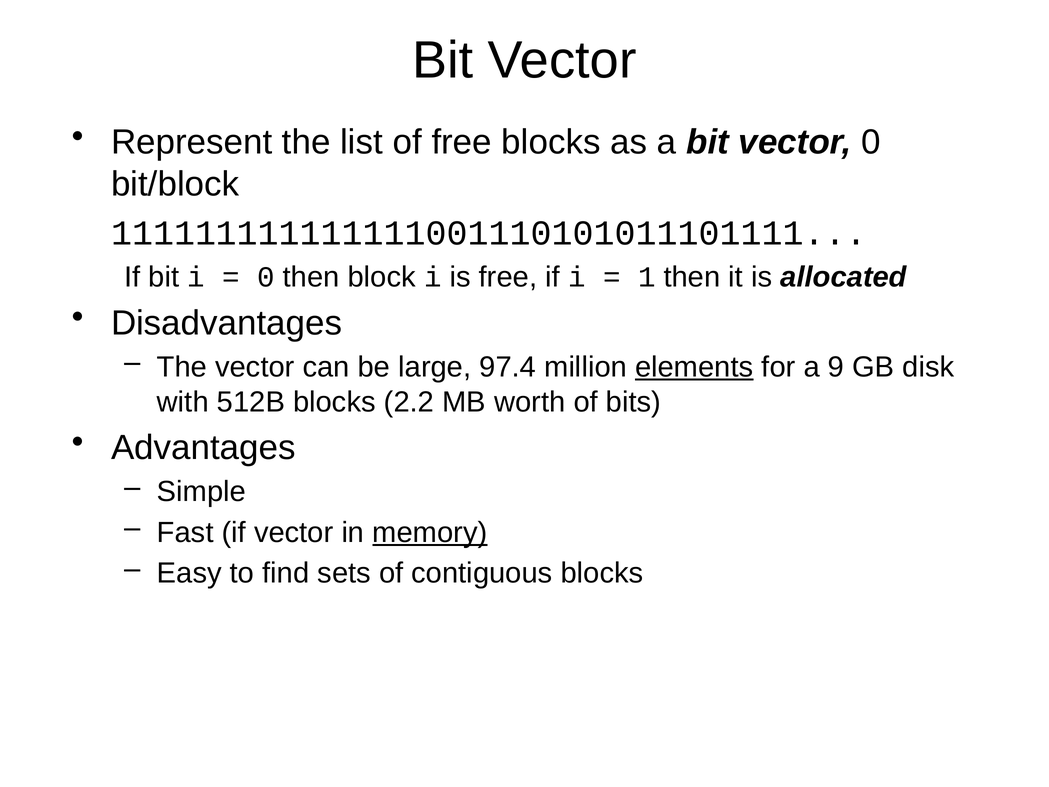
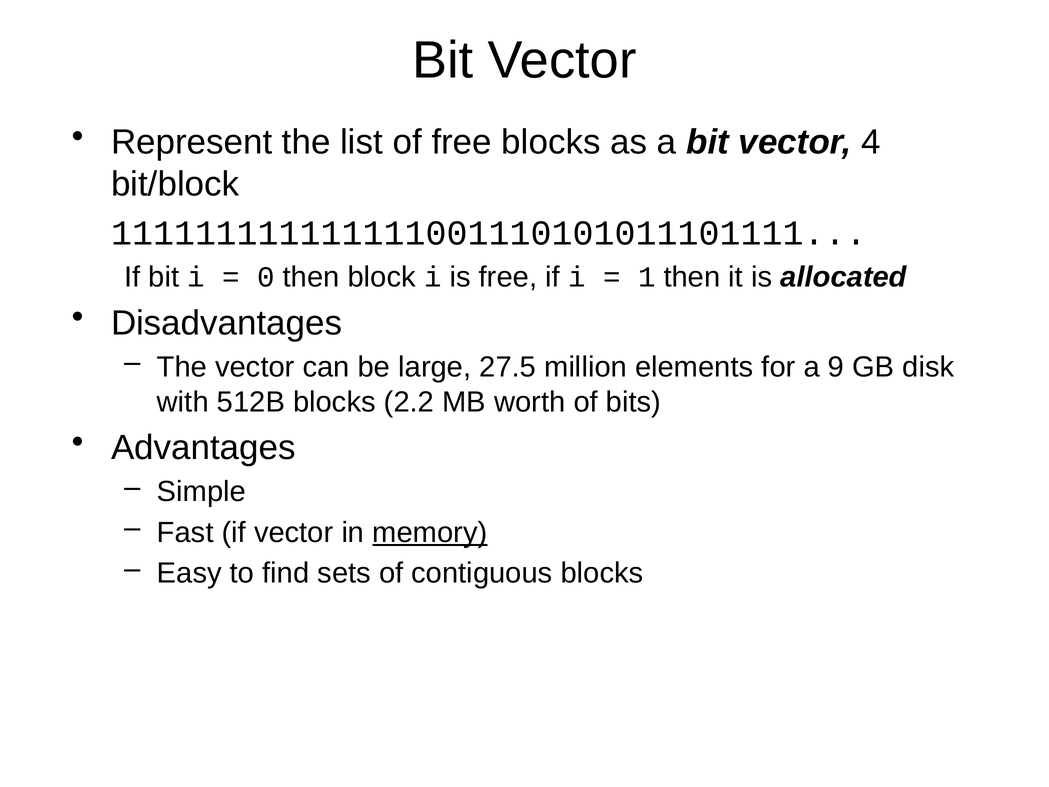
vector 0: 0 -> 4 (871, 142)
97.4: 97.4 -> 27.5 (508, 367)
elements underline: present -> none (694, 367)
